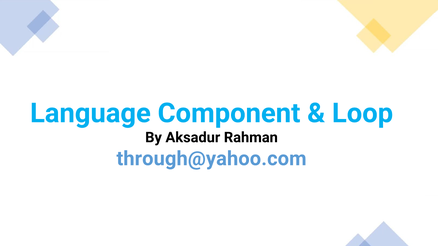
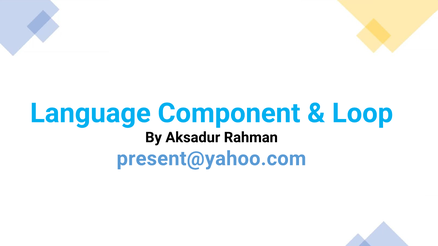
through@yahoo.com: through@yahoo.com -> present@yahoo.com (211, 159)
